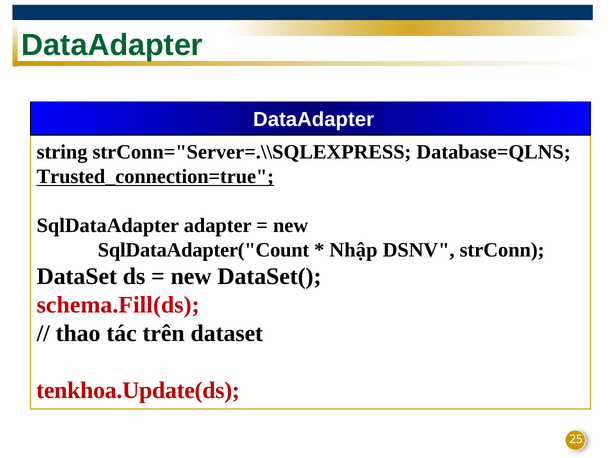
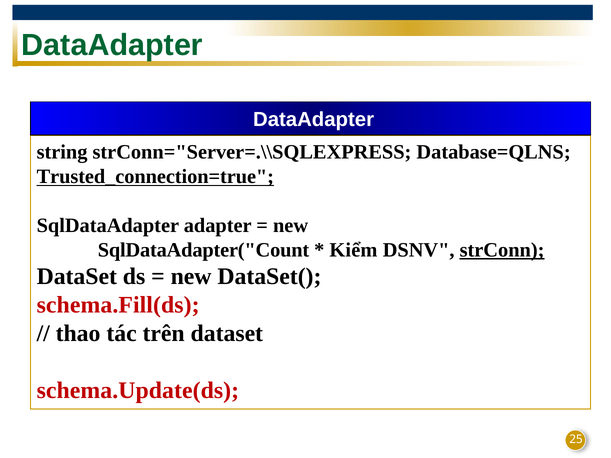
Nhập: Nhập -> Kiểm (353, 250)
strConn underline: none -> present (502, 250)
tenkhoa.Update(ds: tenkhoa.Update(ds -> schema.Update(ds (138, 391)
